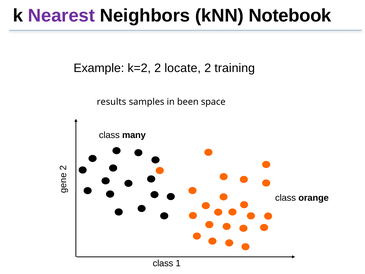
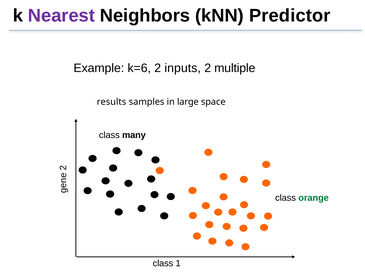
Notebook: Notebook -> Predictor (290, 16)
k=2: k=2 -> k=6 (139, 68)
locate: locate -> inputs (183, 68)
training: training -> multiple (235, 68)
been: been -> large (188, 102)
orange colour: black -> green (314, 198)
